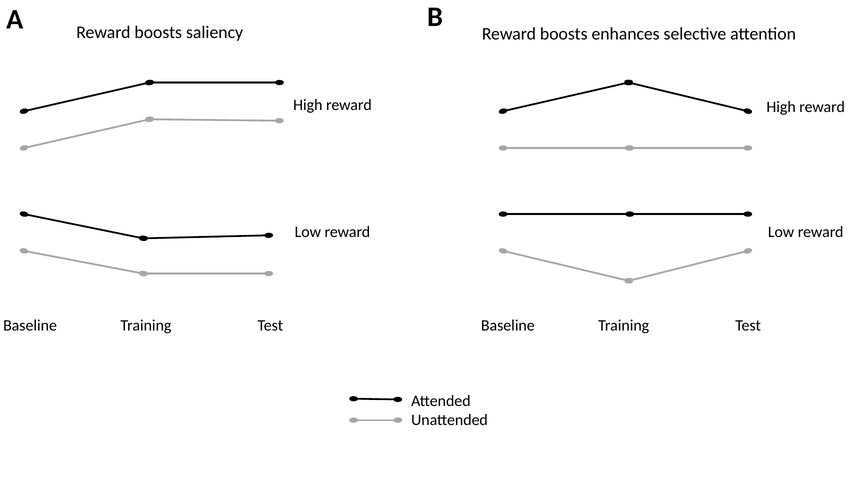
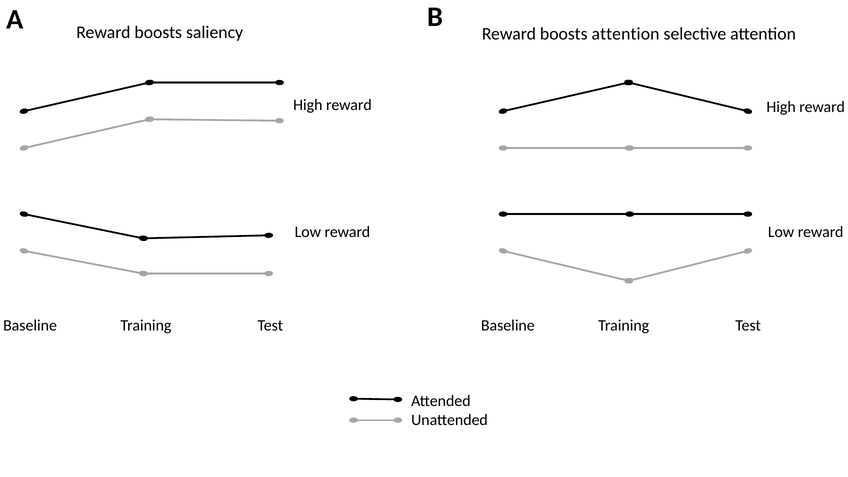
boosts enhances: enhances -> attention (626, 34)
